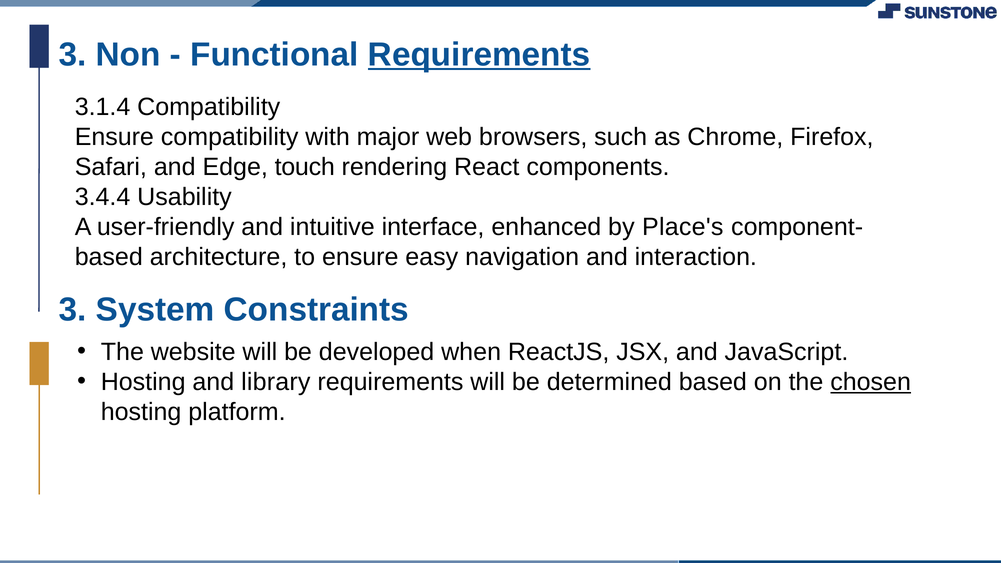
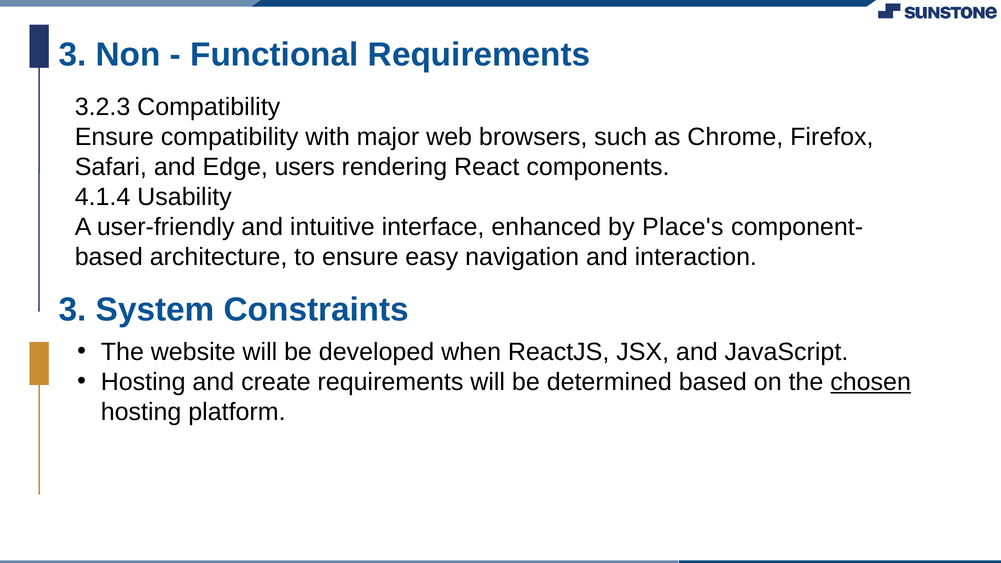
Requirements underline: present -> none (479, 55)
3.1.4: 3.1.4 -> 3.2.3 (103, 107)
touch: touch -> users (305, 167)
3.4.4: 3.4.4 -> 4.1.4 (103, 197)
library: library -> create (276, 382)
